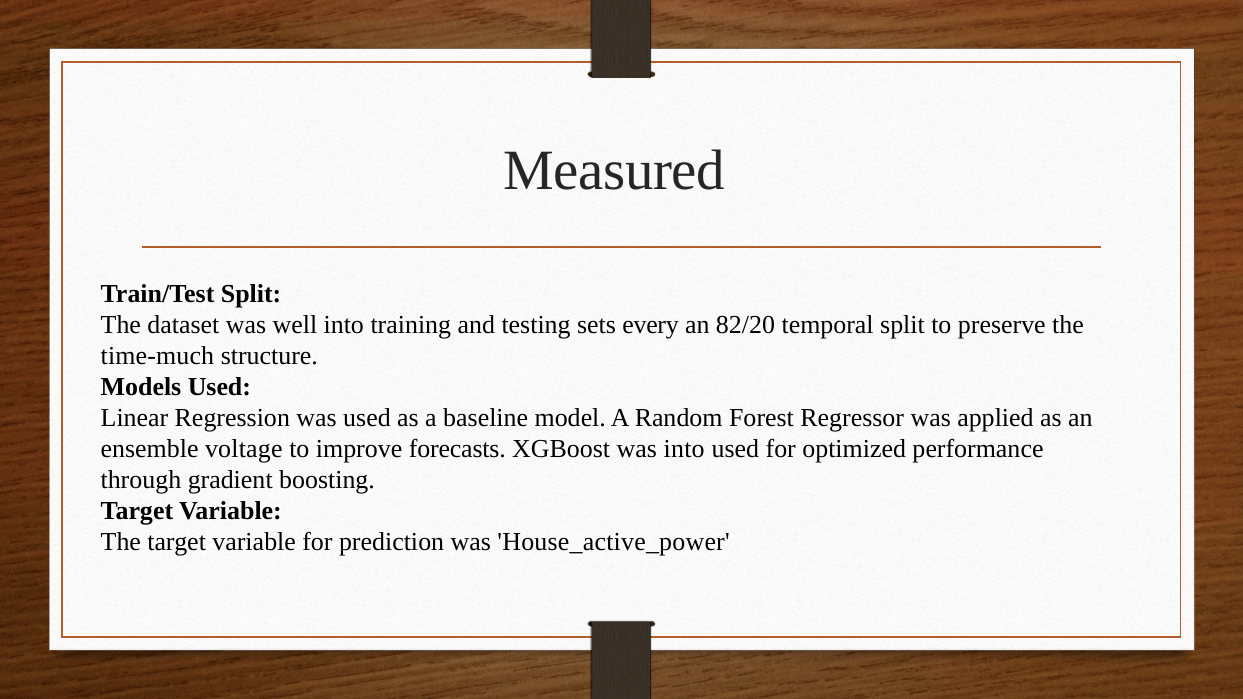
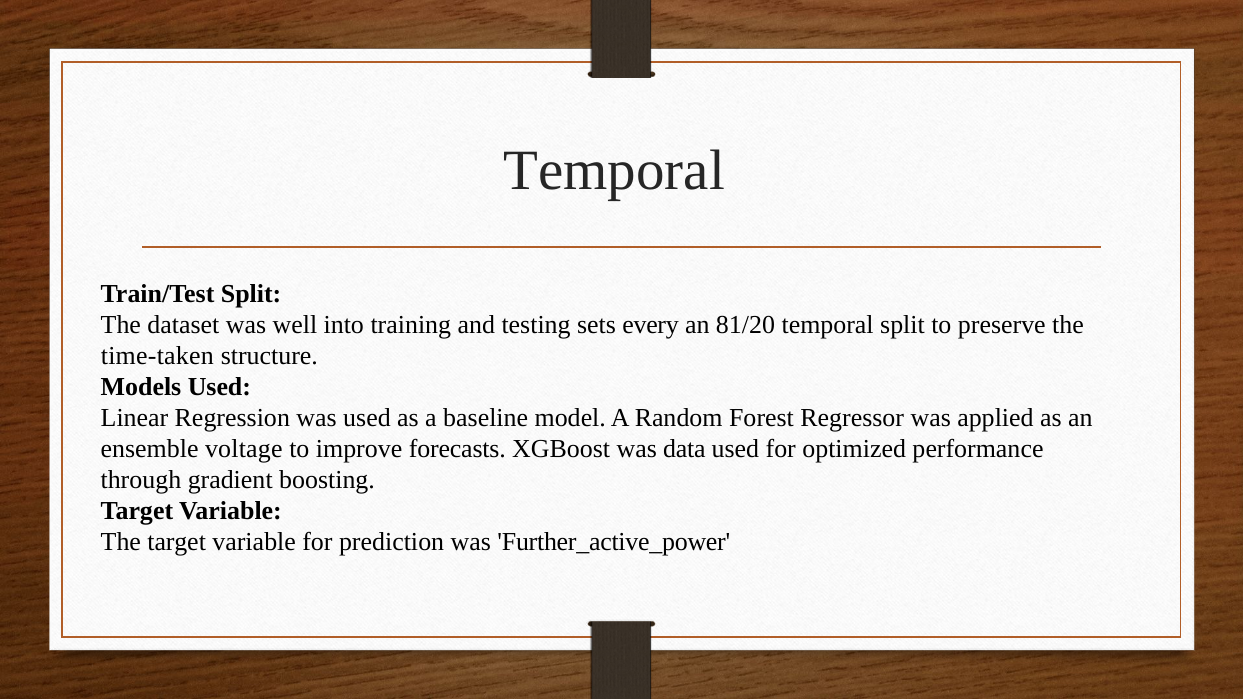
Measured: Measured -> Temporal (614, 171)
82/20: 82/20 -> 81/20 (746, 325)
time-much: time-much -> time-taken (157, 356)
was into: into -> data (684, 449)
House_active_power: House_active_power -> Further_active_power (614, 542)
